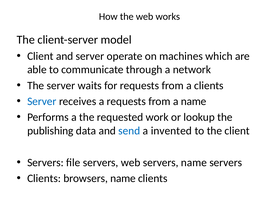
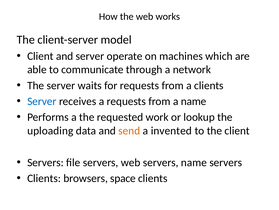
publishing: publishing -> uploading (50, 130)
send colour: blue -> orange (129, 130)
browsers name: name -> space (123, 178)
